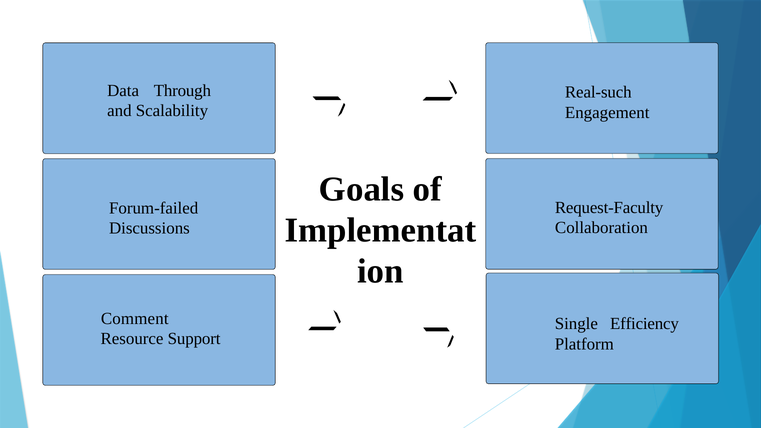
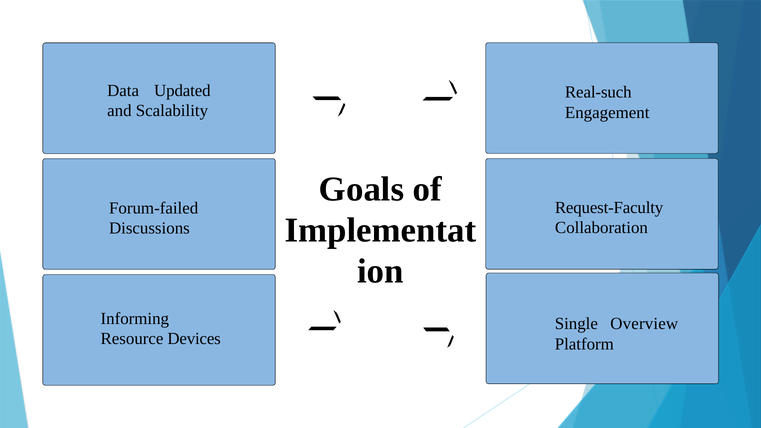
Through: Through -> Updated (182, 91)
Comment: Comment -> Informing (135, 319)
Efficiency: Efficiency -> Overview (644, 324)
Support: Support -> Devices (194, 339)
